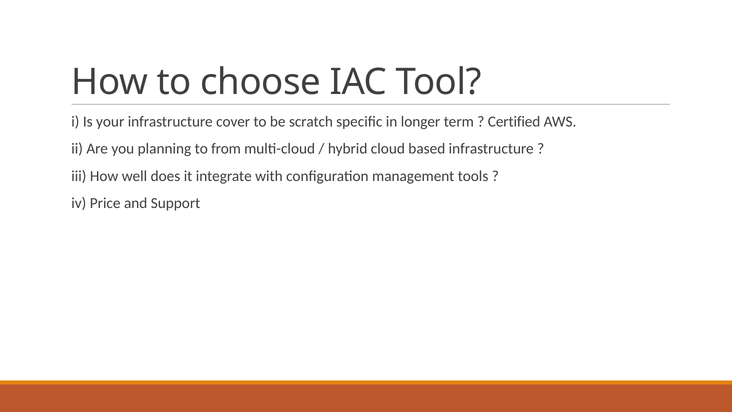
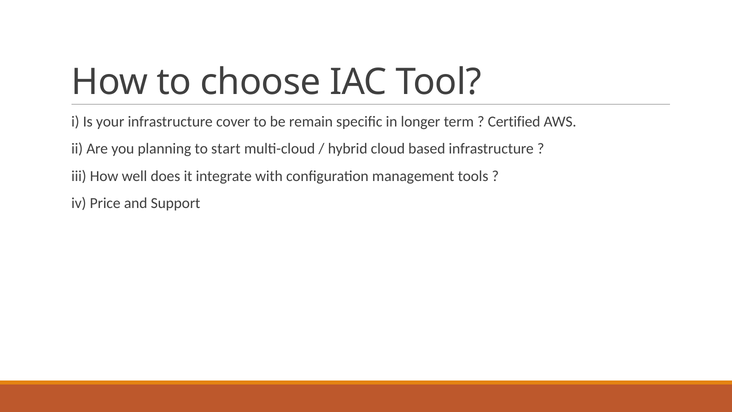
scratch: scratch -> remain (311, 122)
from: from -> start (226, 149)
